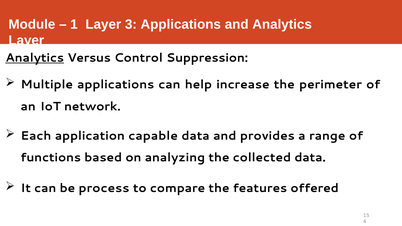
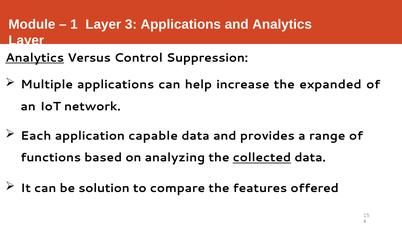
perimeter: perimeter -> expanded (330, 85)
collected underline: none -> present (262, 158)
process: process -> solution (104, 188)
